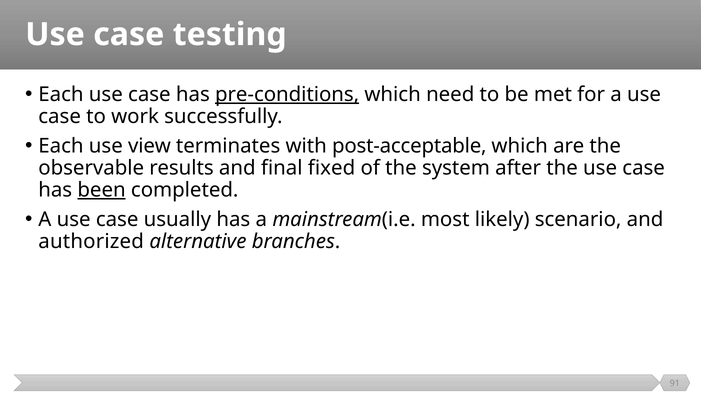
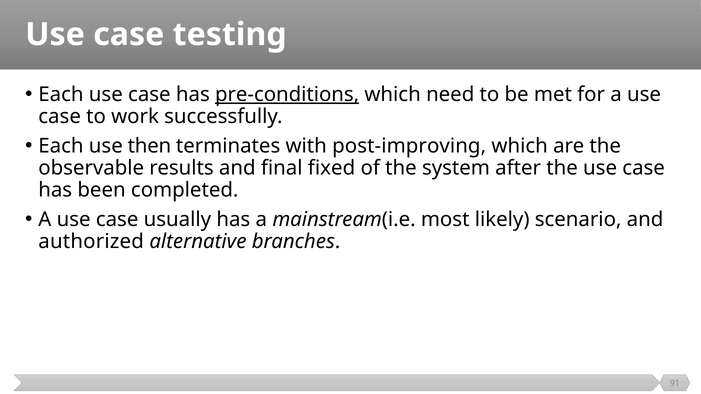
view: view -> then (149, 146)
post-acceptable: post-acceptable -> post-improving (409, 146)
been underline: present -> none (102, 190)
